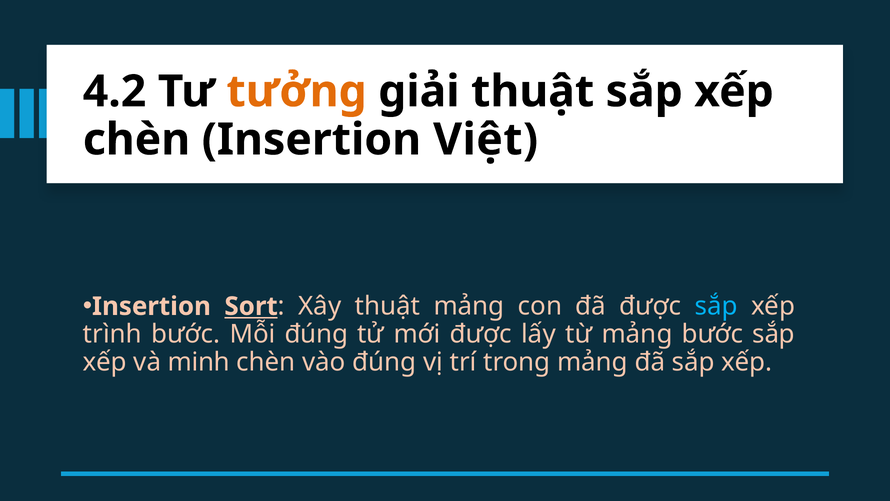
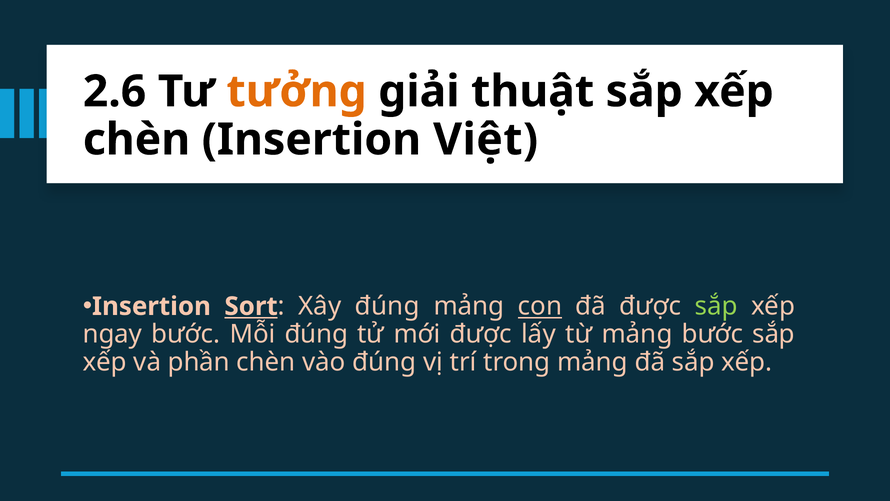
4.2: 4.2 -> 2.6 (115, 92)
Xây thuật: thuật -> đúng (387, 306)
con underline: none -> present (540, 306)
sắp colour: light blue -> light green (716, 306)
trình: trình -> ngay (112, 334)
minh: minh -> phần (199, 362)
